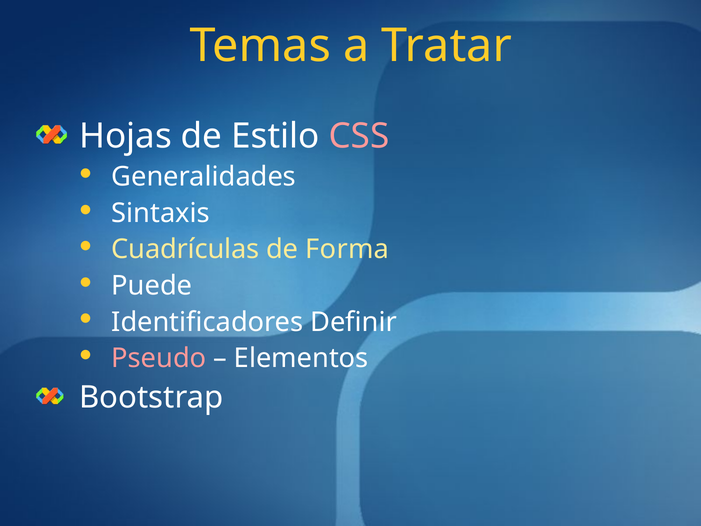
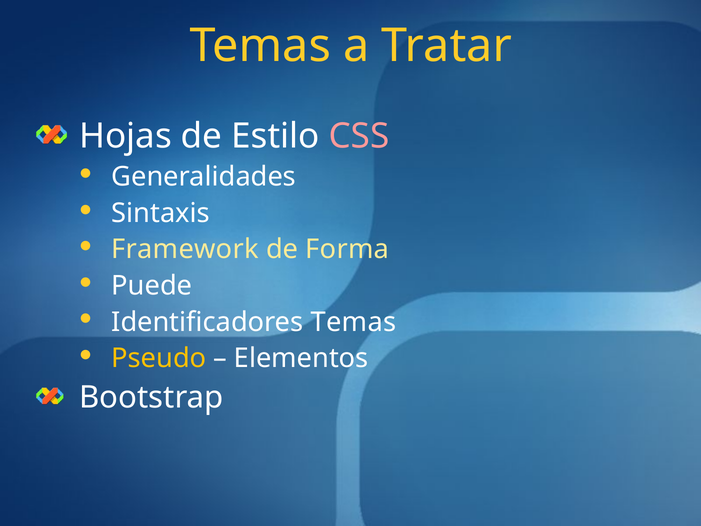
Cuadrículas: Cuadrículas -> Framework (185, 249)
Identificadores Definir: Definir -> Temas (353, 322)
Pseudo colour: pink -> yellow (159, 358)
